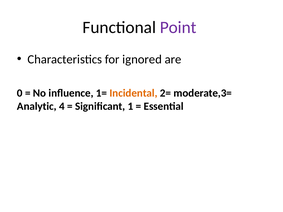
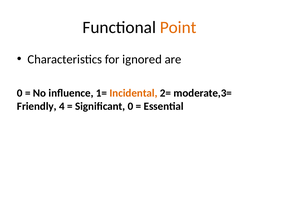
Point colour: purple -> orange (178, 27)
Analytic: Analytic -> Friendly (37, 106)
Significant 1: 1 -> 0 (130, 106)
